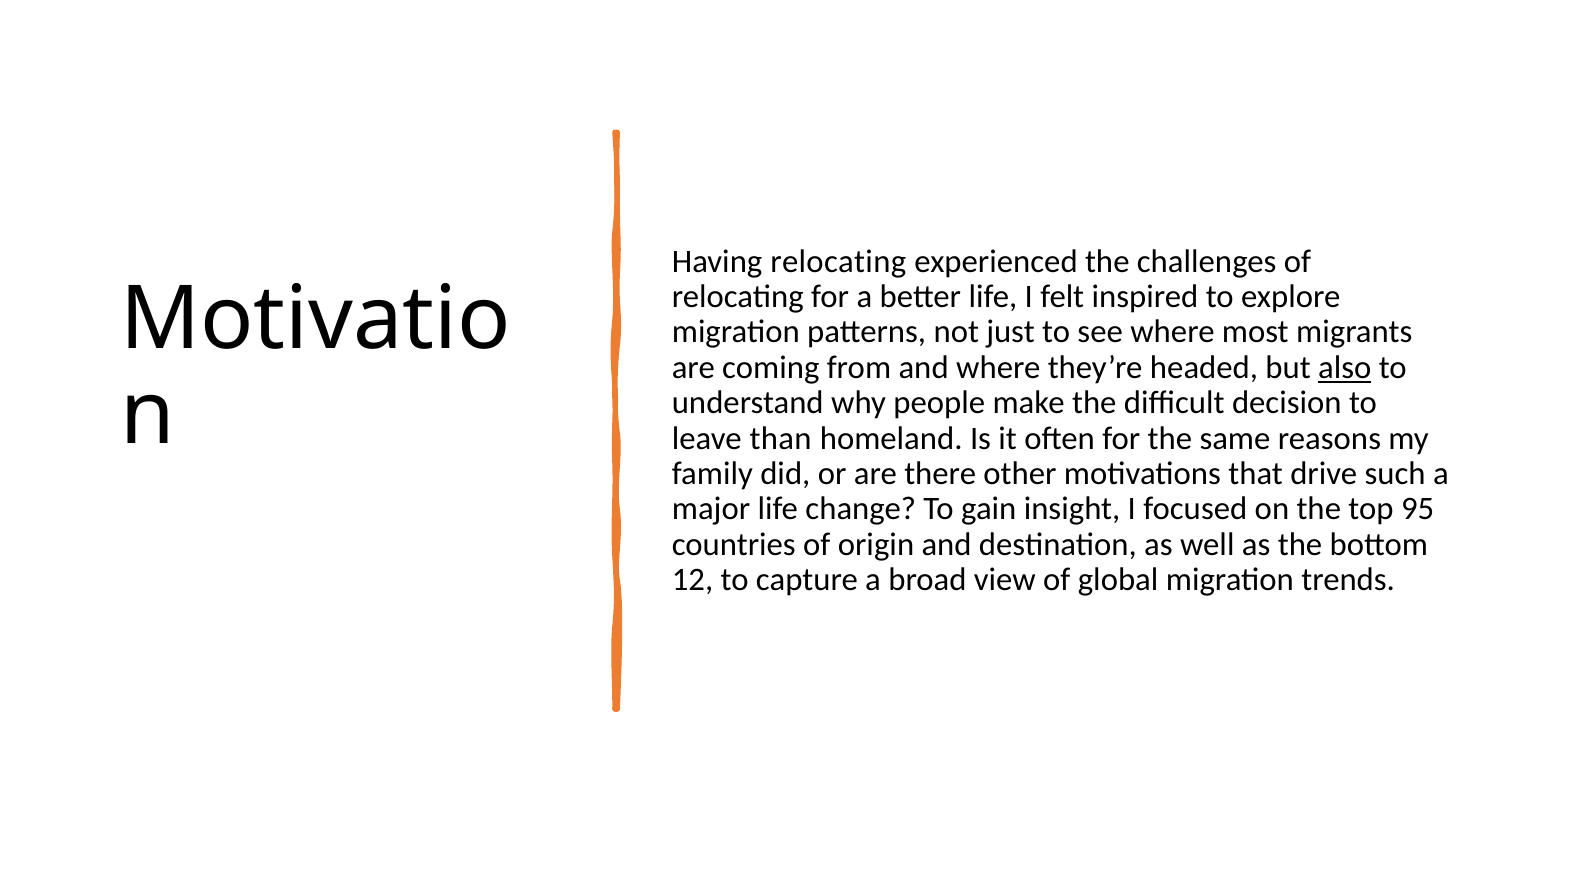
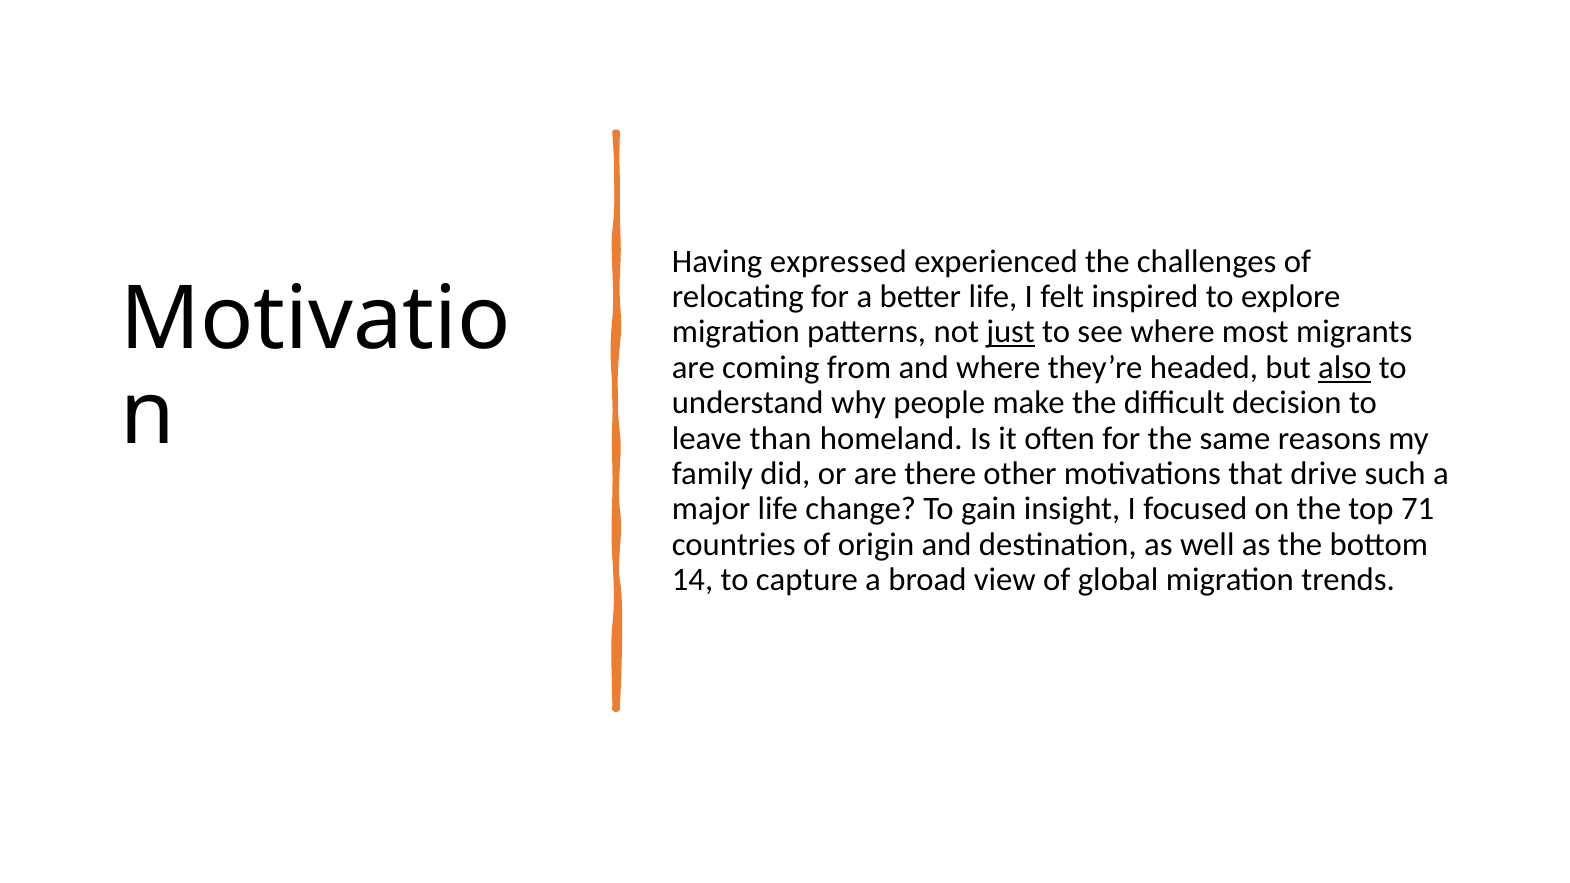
Having relocating: relocating -> expressed (838, 261)
just underline: none -> present (1011, 332)
95: 95 -> 71 (1418, 509)
12: 12 -> 14 (693, 580)
